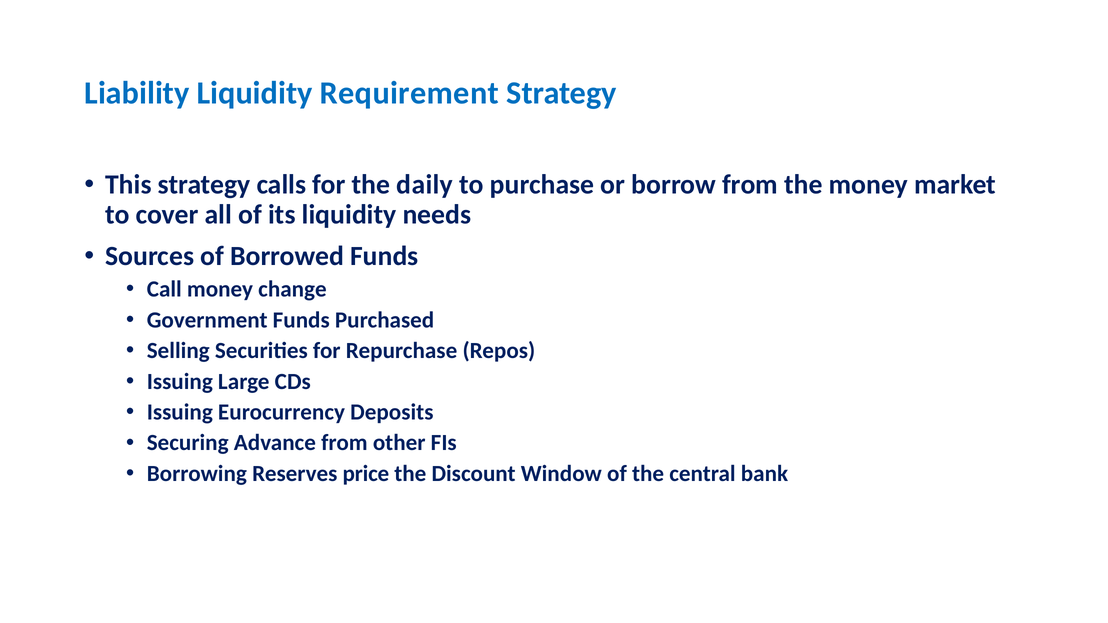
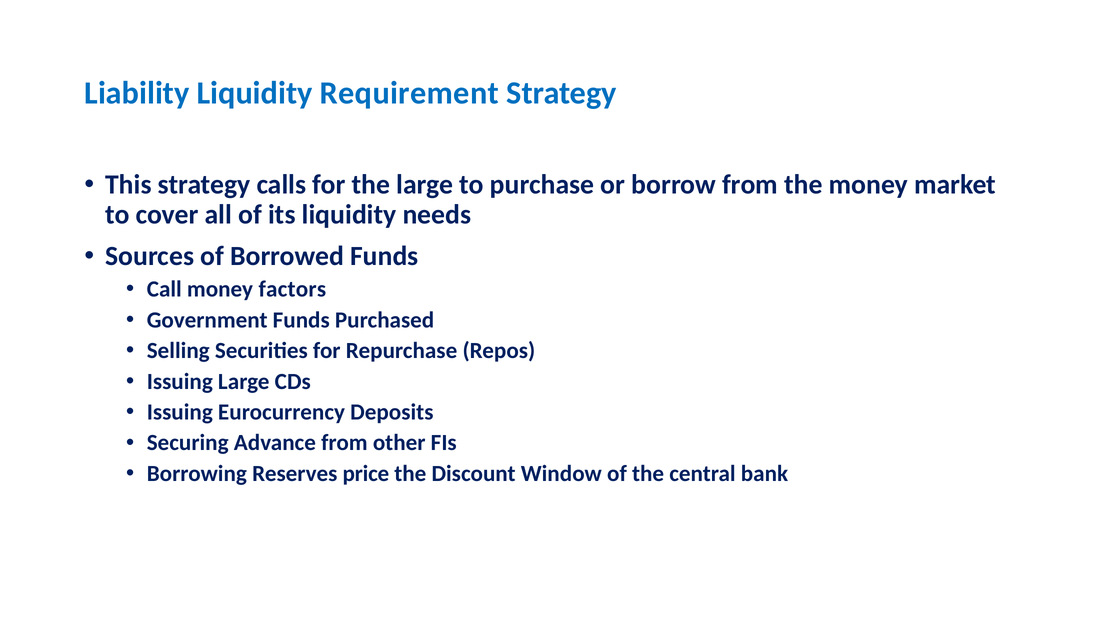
the daily: daily -> large (425, 185)
change: change -> factors (292, 289)
